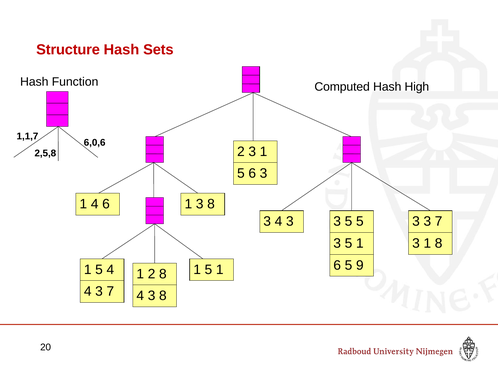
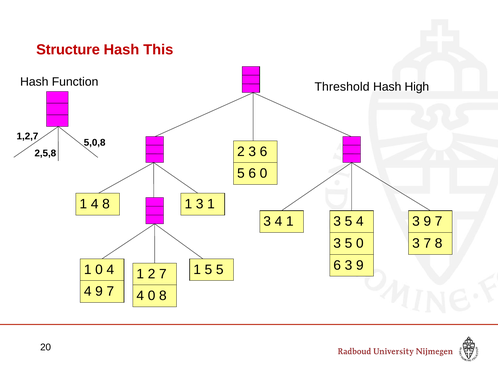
Sets: Sets -> This (158, 50)
Computed: Computed -> Threshold (342, 87)
1,1,7: 1,1,7 -> 1,2,7 (27, 137)
6,0,6: 6,0,6 -> 5,0,8 (95, 143)
2 3 1: 1 -> 6 (264, 152)
6 3: 3 -> 0 (264, 174)
4 6: 6 -> 8 (106, 204)
1 3 8: 8 -> 1 (211, 204)
3 4 3: 3 -> 1 (290, 222)
5 5: 5 -> 4 (360, 222)
3: 3 -> 9 (427, 222)
3 5 1: 1 -> 0 (360, 244)
1: 1 -> 7 (427, 244)
6 5: 5 -> 3 (349, 266)
5: 5 -> 0 (99, 270)
1 5 1: 1 -> 5 (220, 270)
2 8: 8 -> 7 (163, 274)
3: 3 -> 9 (99, 292)
3: 3 -> 0 (152, 296)
